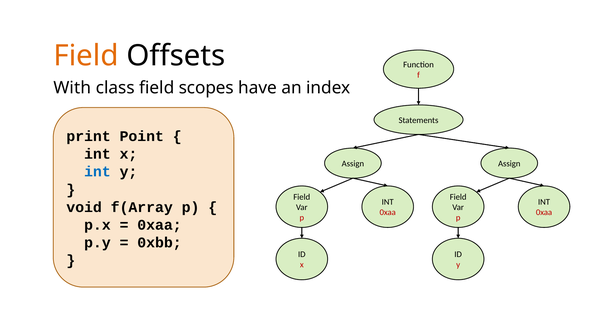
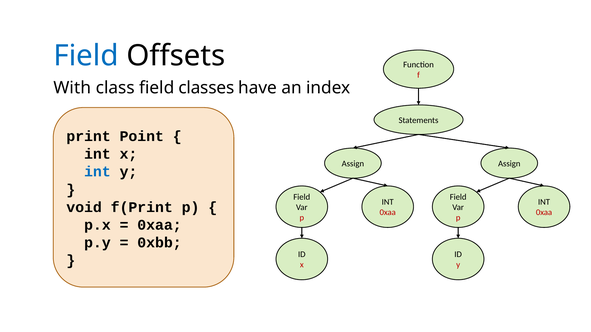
Field colour: orange -> blue (86, 56)
scopes: scopes -> classes (206, 88)
f(Array: f(Array -> f(Print (142, 207)
